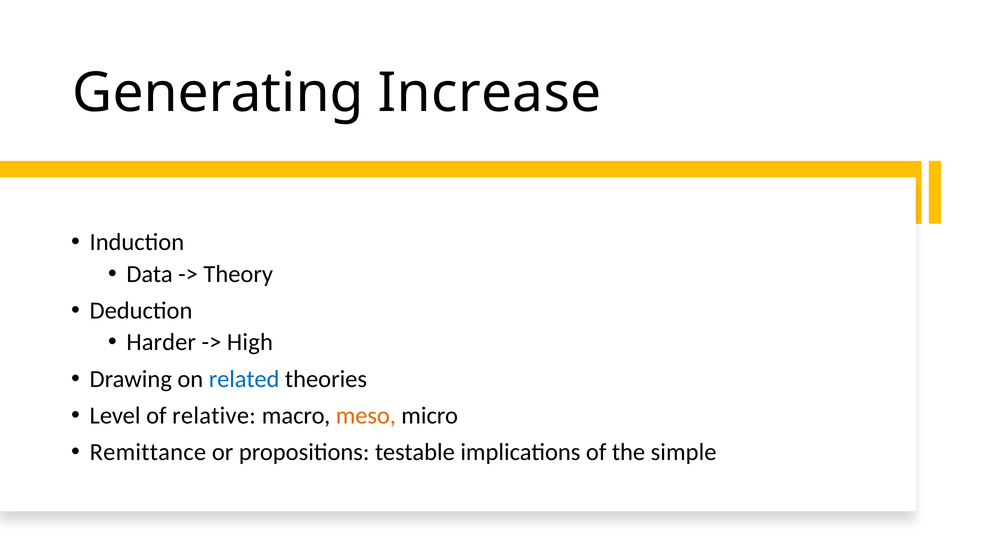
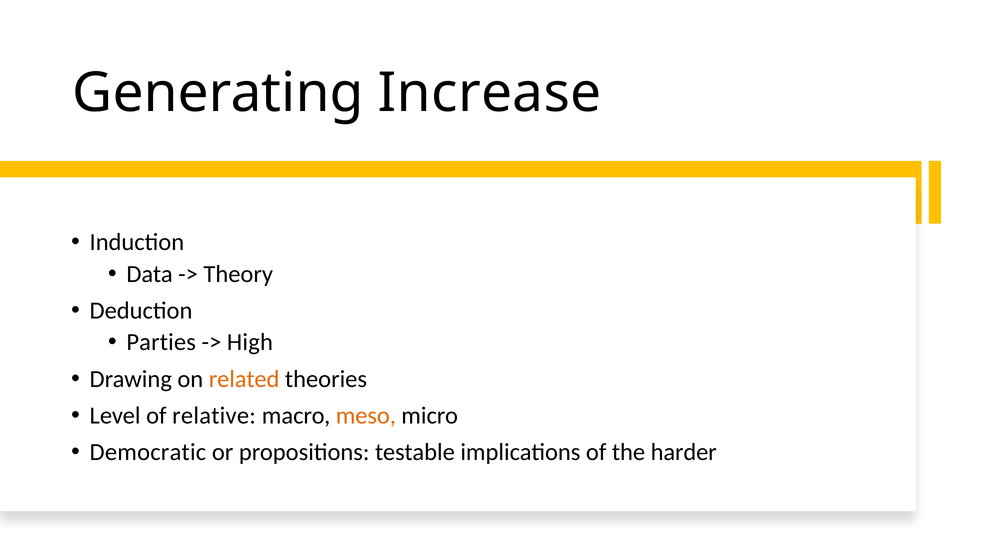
Harder: Harder -> Parties (161, 342)
related colour: blue -> orange (244, 379)
Remittance: Remittance -> Democratic (148, 452)
simple: simple -> harder (684, 452)
